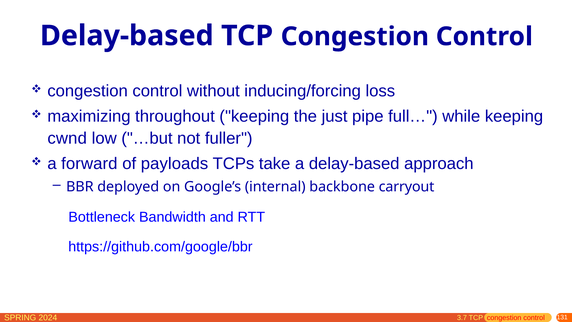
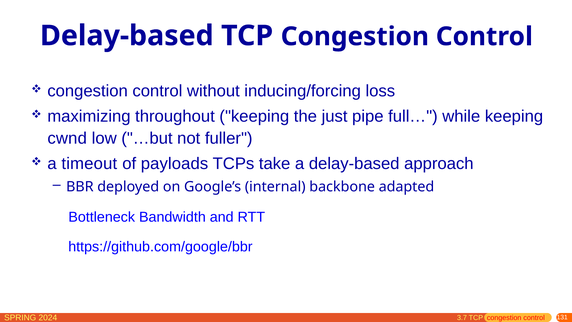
forward: forward -> timeout (89, 164)
carryout: carryout -> adapted (406, 187)
